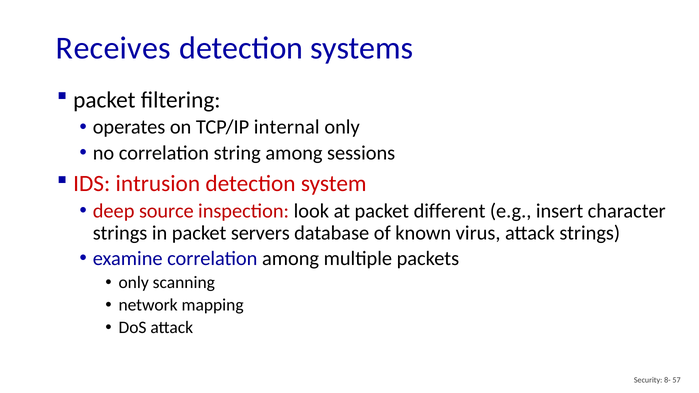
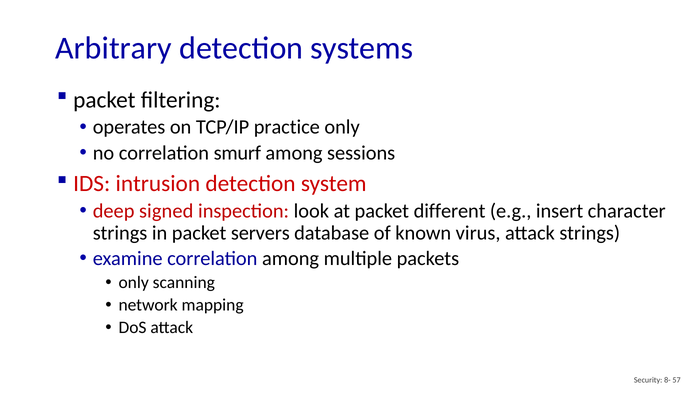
Receives: Receives -> Arbitrary (114, 48)
internal: internal -> practice (287, 127)
string: string -> smurf (237, 153)
source: source -> signed (166, 211)
